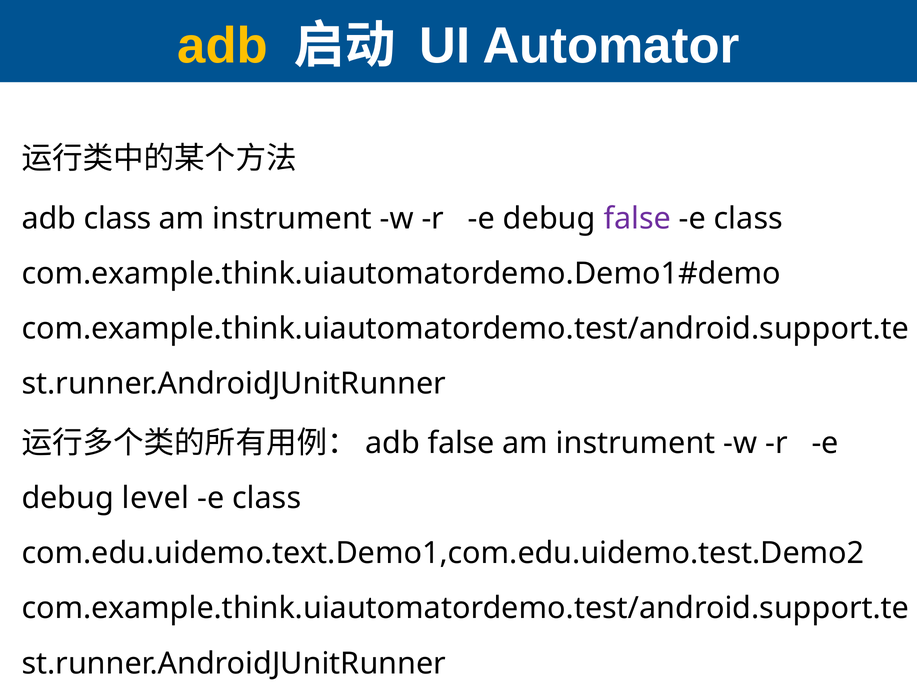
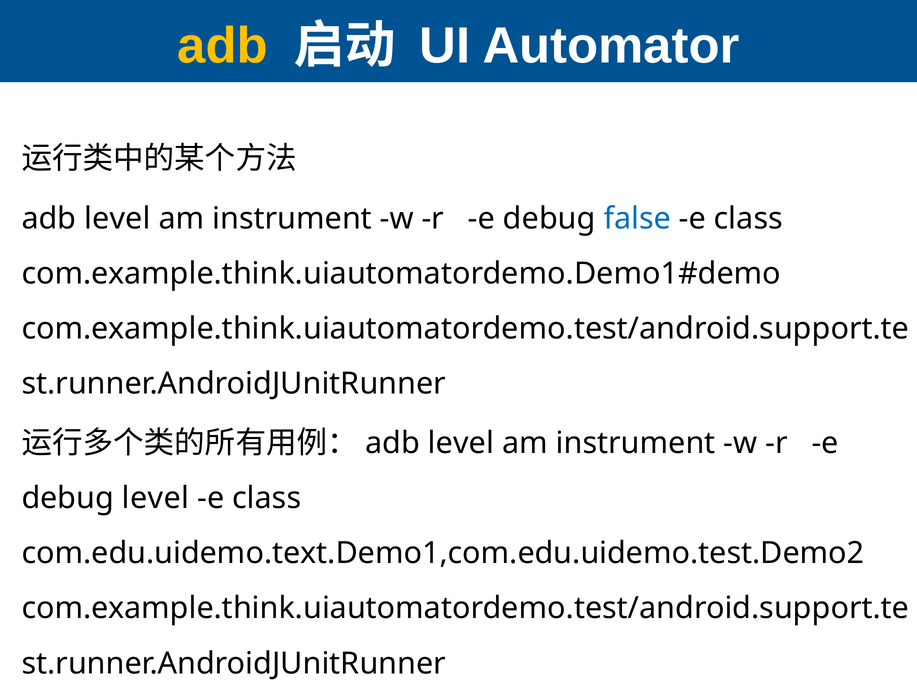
class: class -> level (117, 218)
false colour: purple -> blue (637, 218)
false: false -> level (461, 443)
